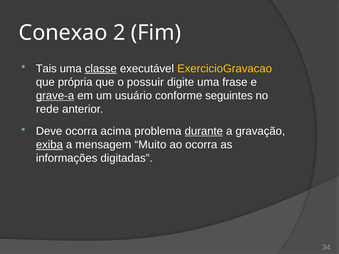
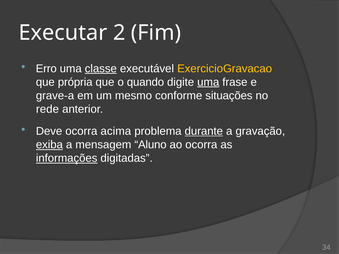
Conexao: Conexao -> Executar (63, 33)
Tais: Tais -> Erro (46, 69)
possuir: possuir -> quando (145, 82)
uma underline: none -> present (208, 82)
grave-a underline: present -> none (55, 96)
usuário: usuário -> mesmo (133, 96)
seguintes: seguintes -> situações (229, 96)
Muito: Muito -> Aluno (151, 145)
informações underline: none -> present (67, 158)
